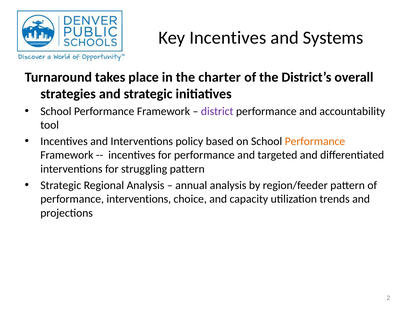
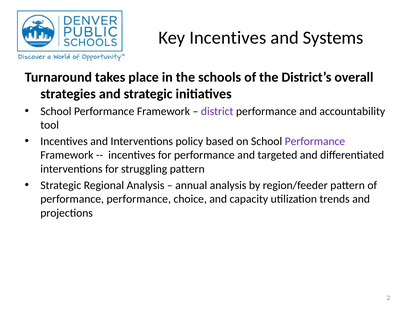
charter: charter -> schools (220, 77)
Performance colour: orange -> purple (315, 141)
performance interventions: interventions -> performance (139, 199)
